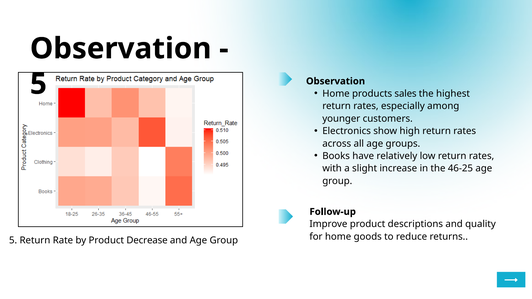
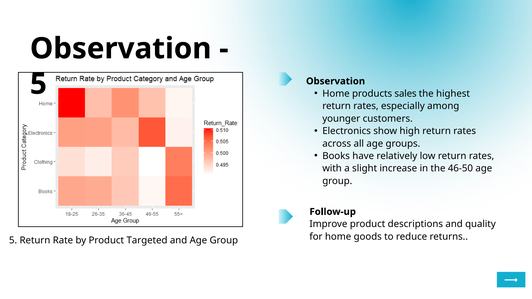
46-25: 46-25 -> 46-50 (460, 169)
Decrease: Decrease -> Targeted (147, 240)
